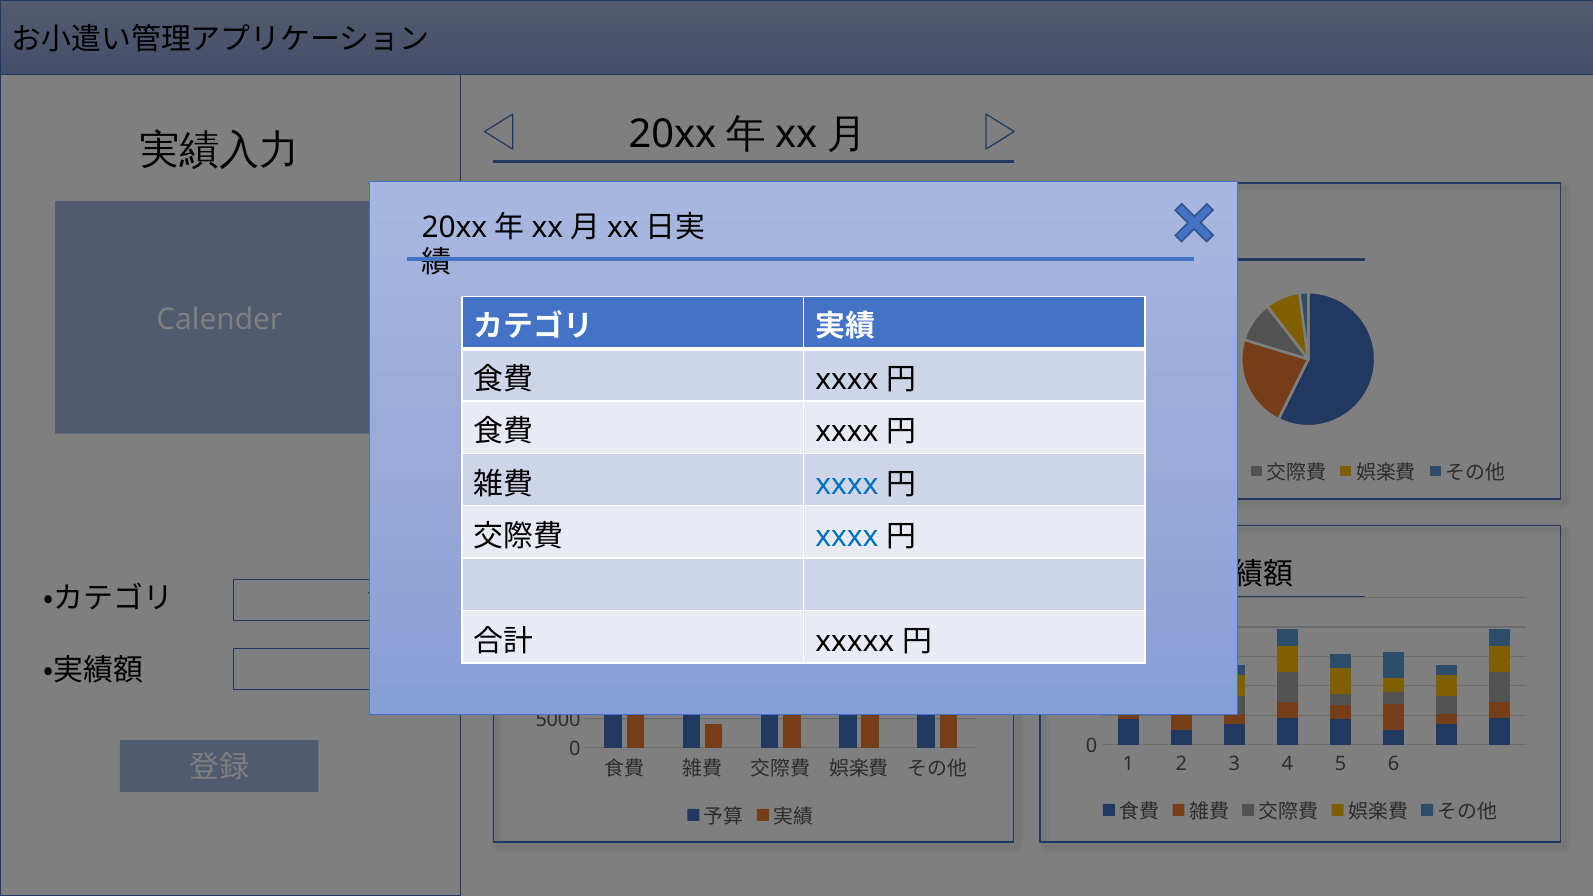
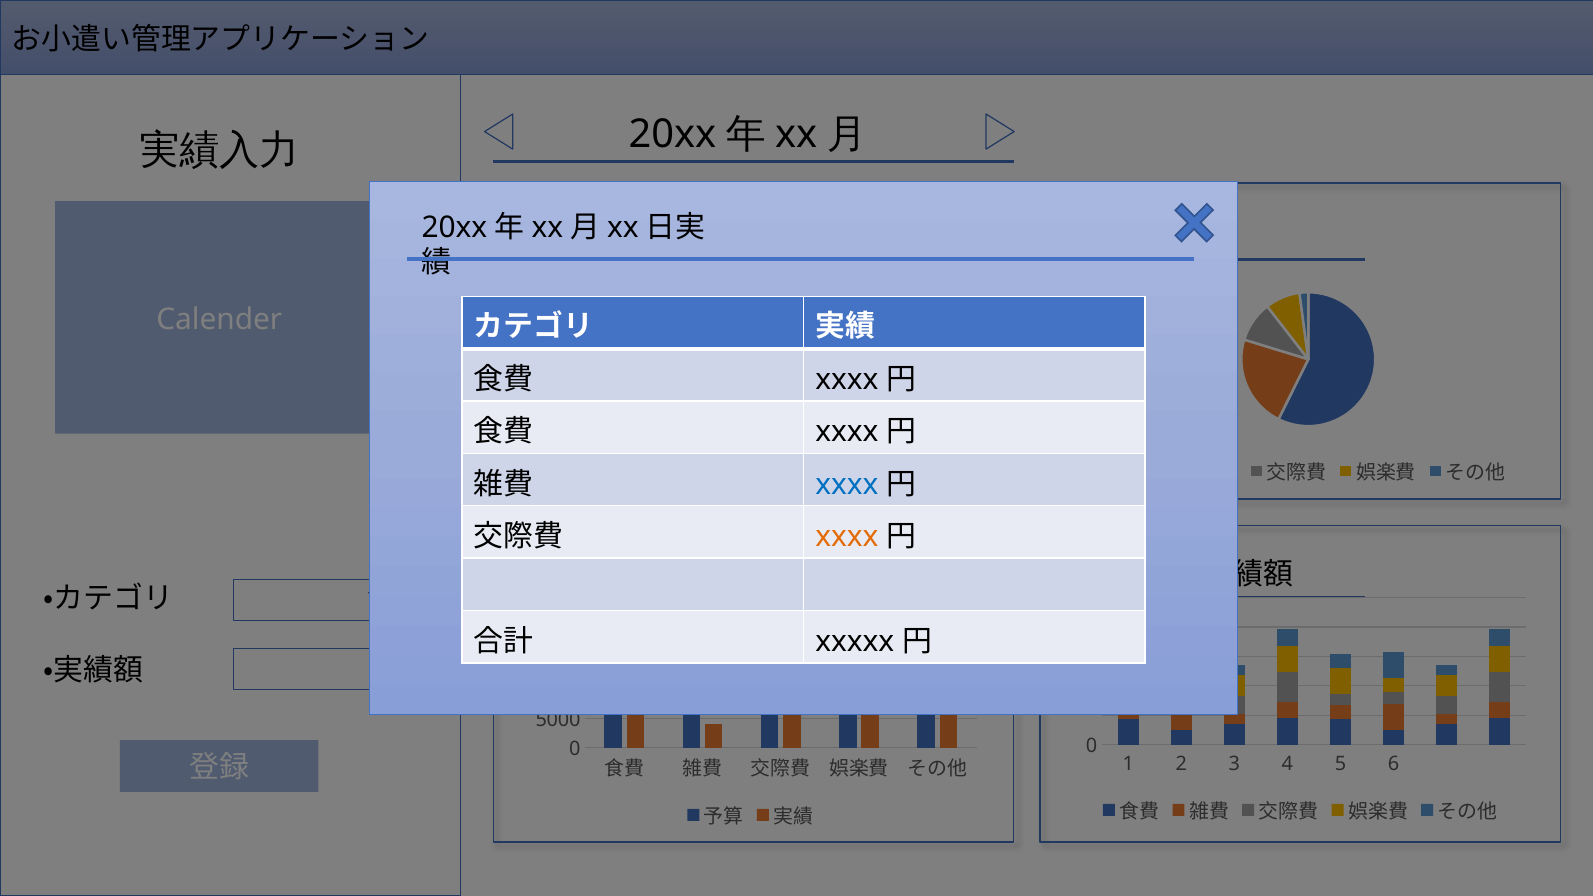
xxxx colour: blue -> orange (847, 537)
